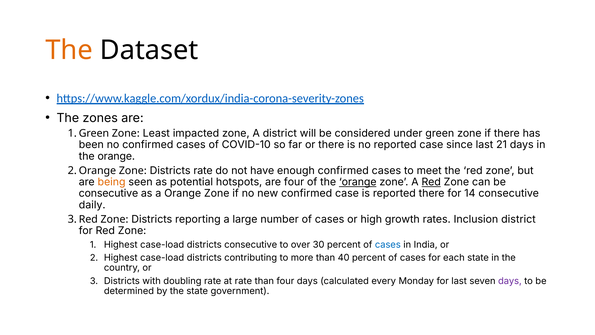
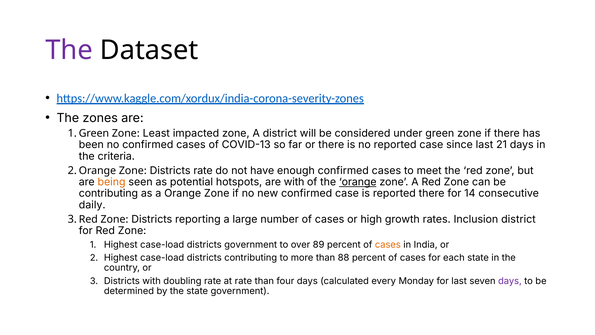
The colour: orange -> purple (69, 50)
COVID-10: COVID-10 -> COVID-13 (246, 145)
orange: orange -> criteria (116, 156)
are four: four -> with (294, 182)
Red underline: present -> none (431, 182)
consecutive: consecutive -> contributing (108, 193)
districts consecutive: consecutive -> government (251, 244)
30: 30 -> 89 (319, 244)
cases colour: blue -> orange (388, 244)
40: 40 -> 88 (344, 258)
